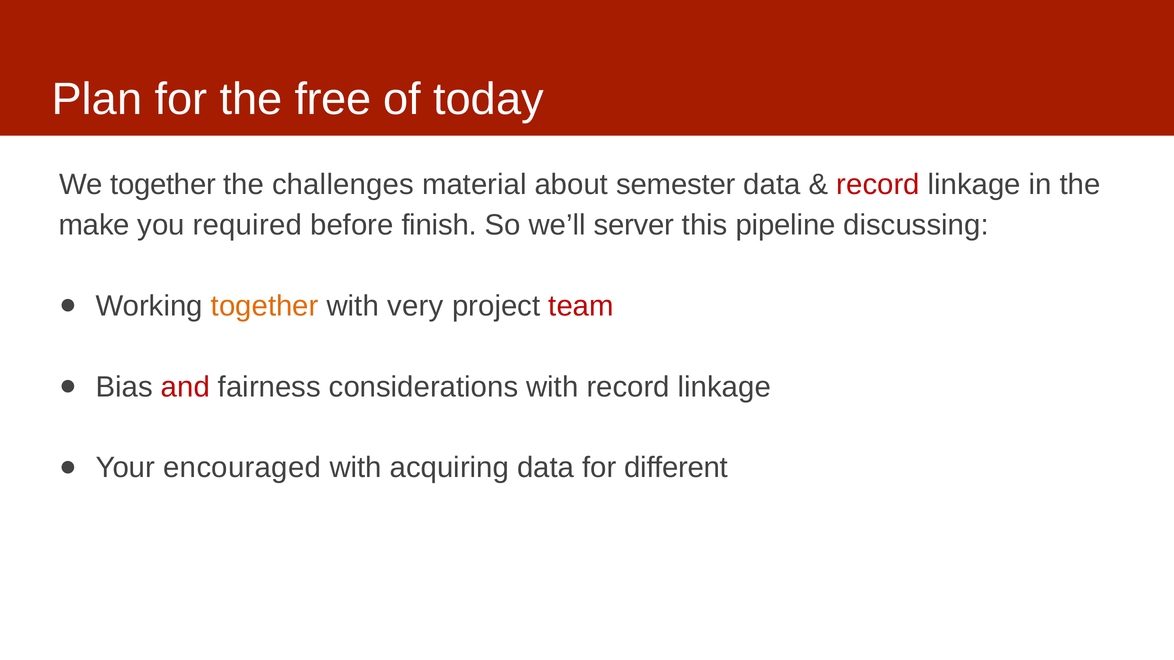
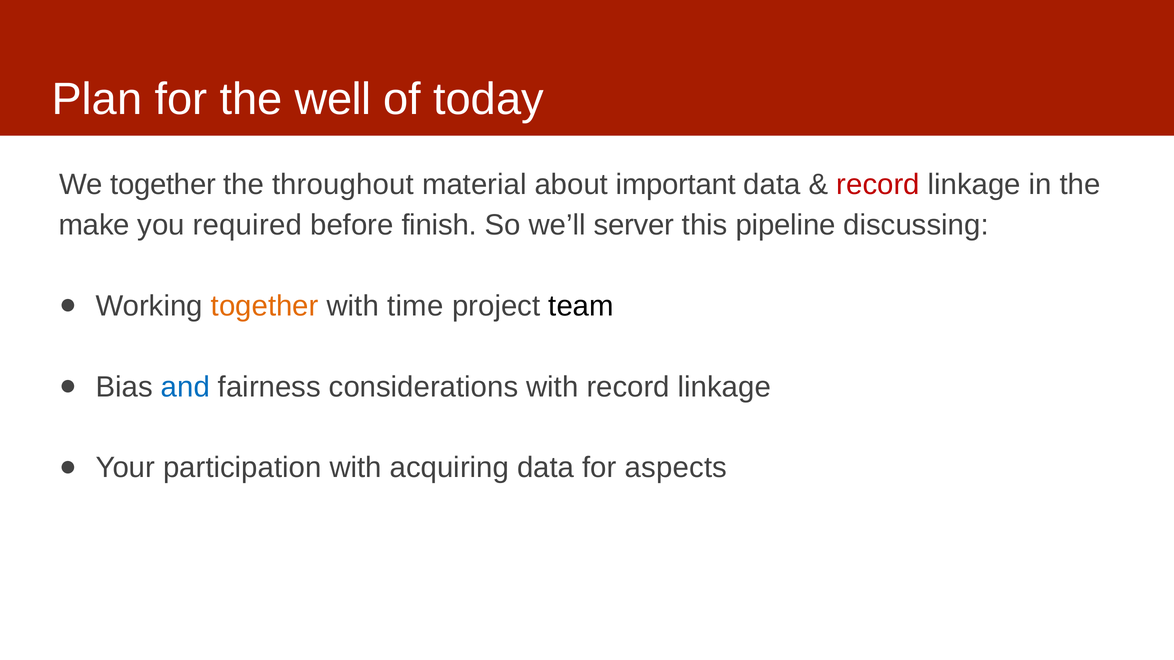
free: free -> well (333, 99)
challenges: challenges -> throughout (343, 185)
semester: semester -> important (676, 185)
very: very -> time (415, 306)
team colour: red -> black (581, 306)
and colour: red -> blue (185, 387)
encouraged: encouraged -> participation (242, 468)
different: different -> aspects (676, 468)
